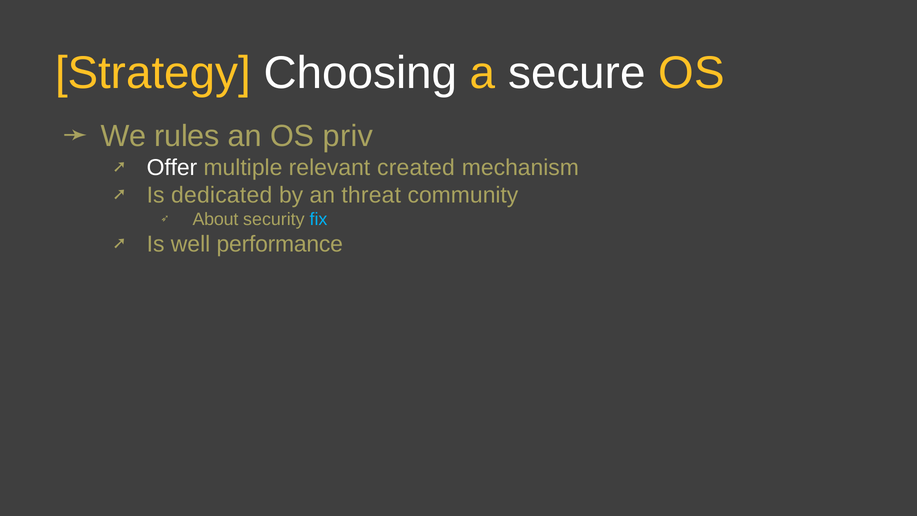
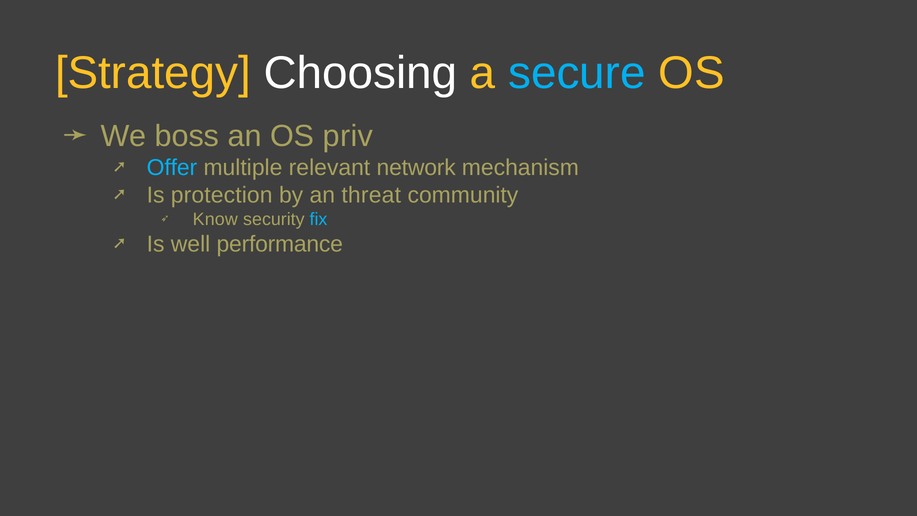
secure colour: white -> light blue (577, 73)
rules: rules -> boss (187, 136)
Offer colour: white -> light blue (172, 168)
created: created -> network (416, 168)
dedicated: dedicated -> protection (222, 195)
About: About -> Know (215, 219)
